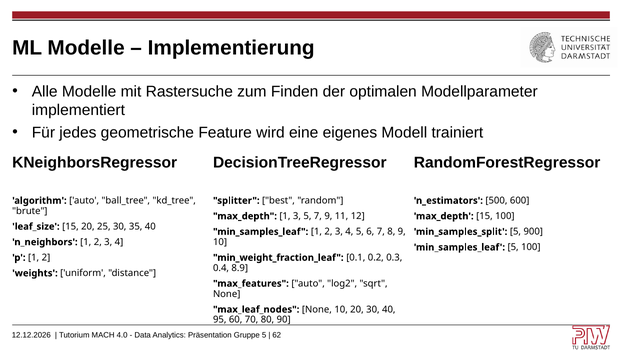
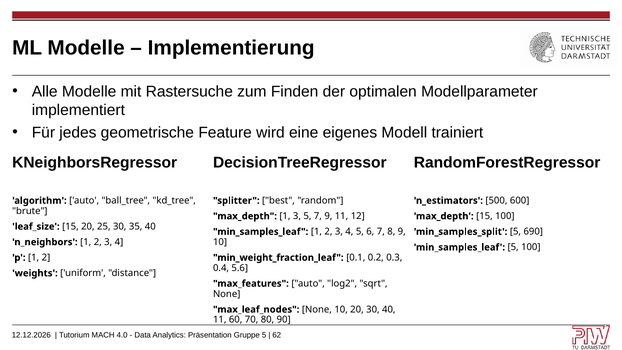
900: 900 -> 690 (533, 232)
8.9: 8.9 -> 5.6 (240, 268)
95: 95 -> 11 (220, 320)
